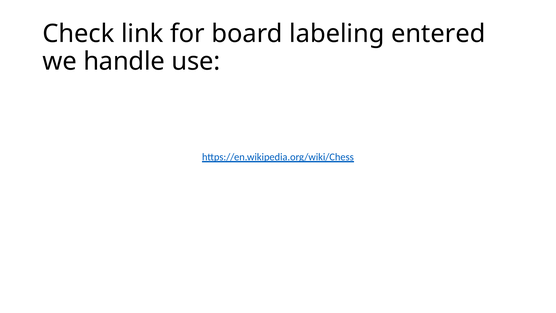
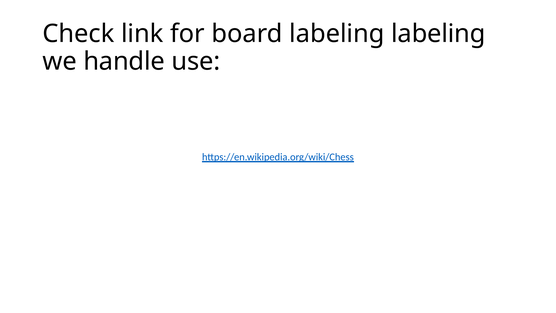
labeling entered: entered -> labeling (438, 34)
